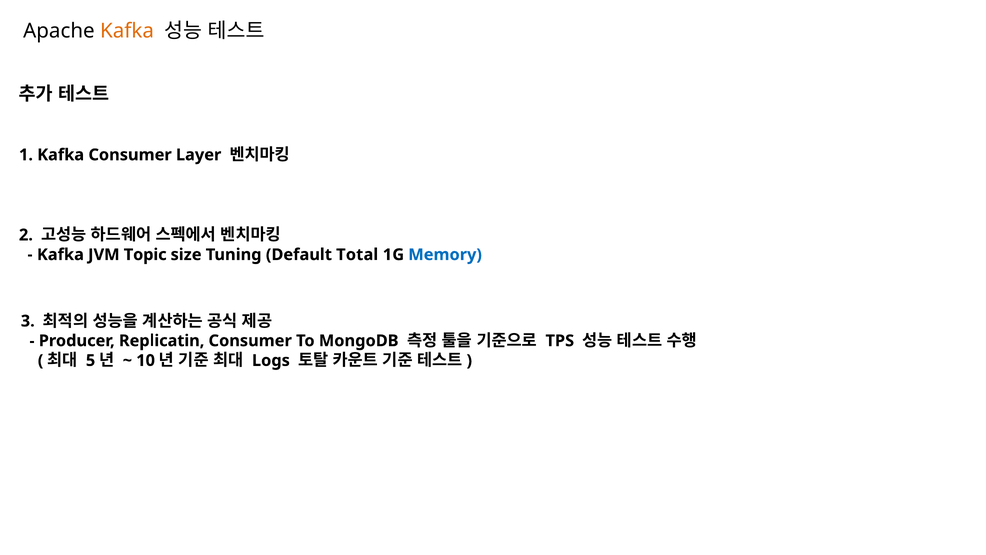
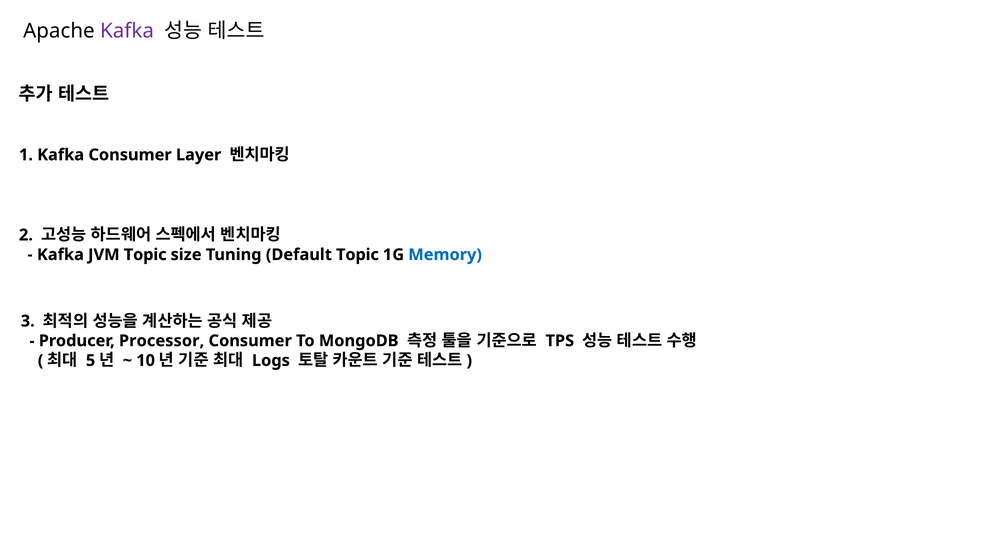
Kafka colour: orange -> purple (127, 31)
Default Total: Total -> Topic (357, 255)
Replicatin: Replicatin -> Processor (162, 341)
